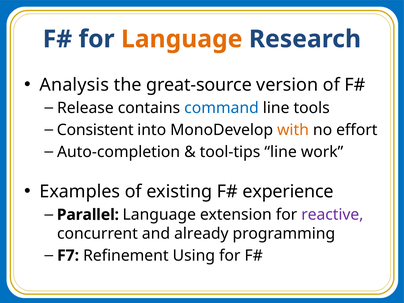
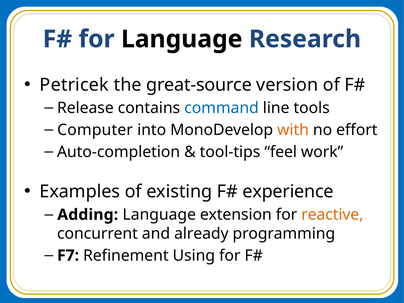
Language colour: orange -> black (182, 39)
Analysis: Analysis -> Petricek (74, 85)
Consistent: Consistent -> Computer (95, 130)
tool-tips line: line -> feel (281, 152)
Parallel: Parallel -> Adding (88, 215)
reactive colour: purple -> orange (332, 215)
